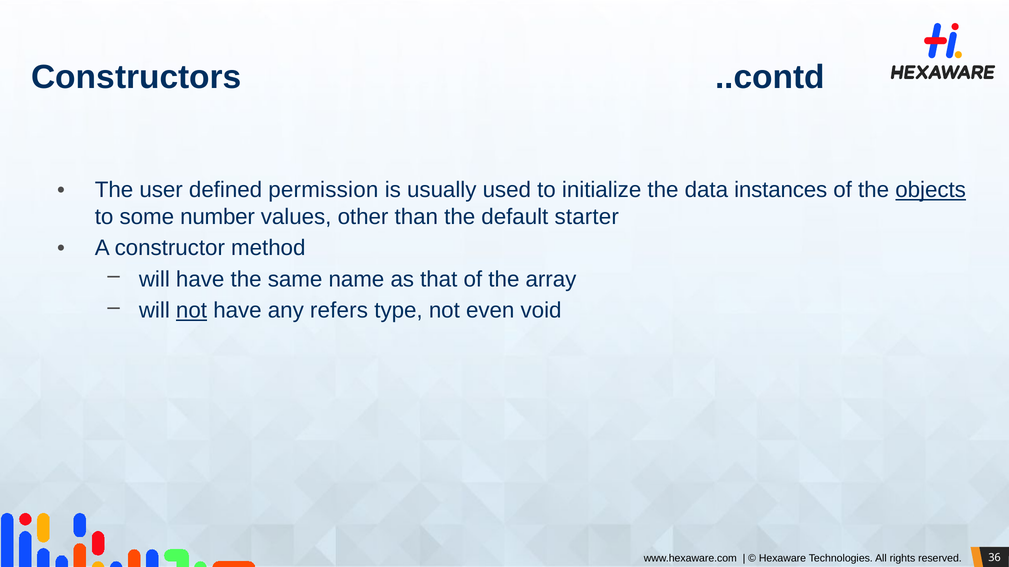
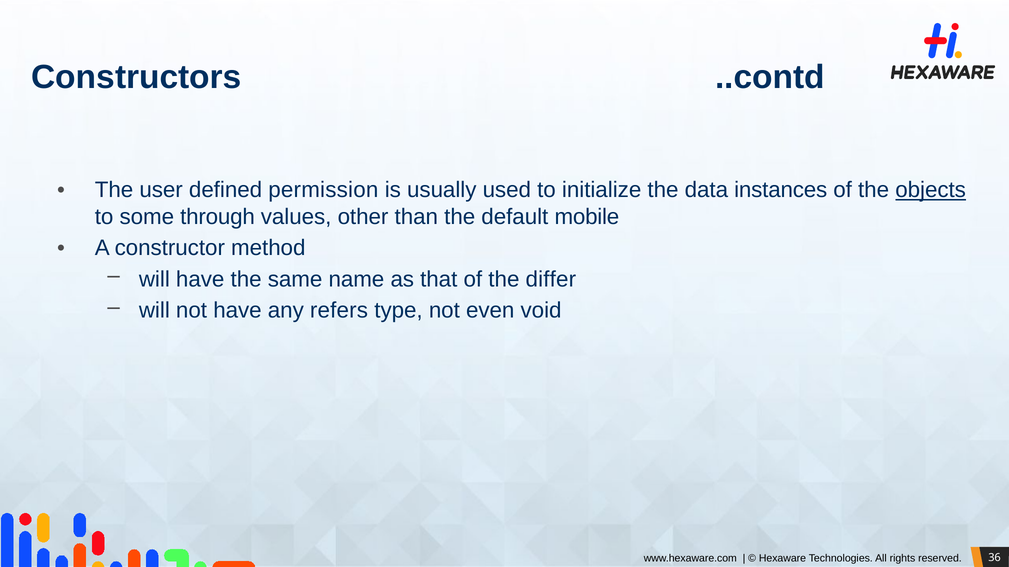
number: number -> through (218, 217)
starter: starter -> mobile (587, 217)
array: array -> differ (551, 280)
not underline: present -> none (192, 311)
